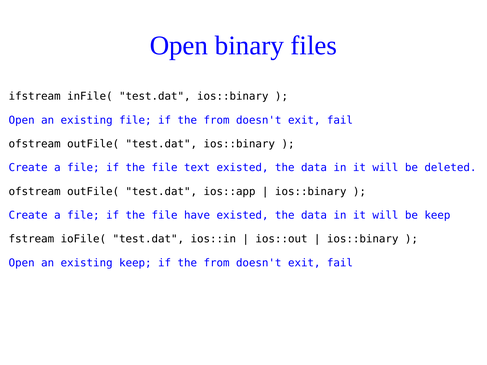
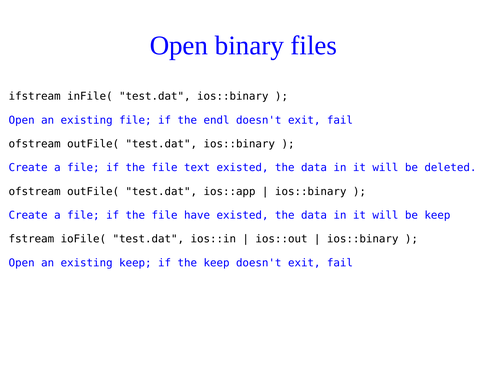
file if the from: from -> endl (217, 120)
from: from -> keep (217, 263)
